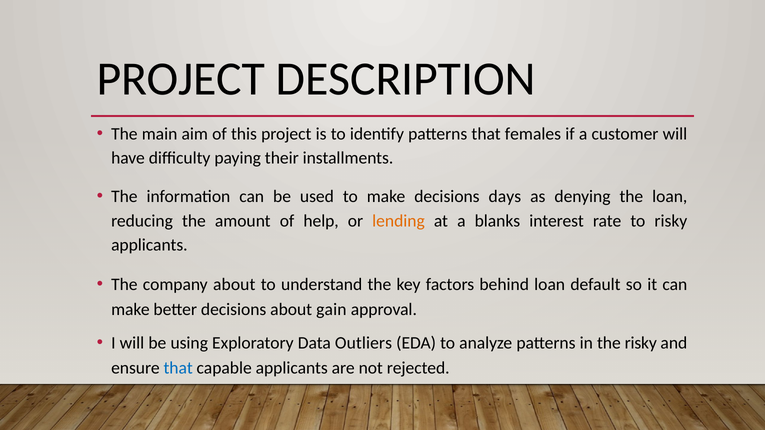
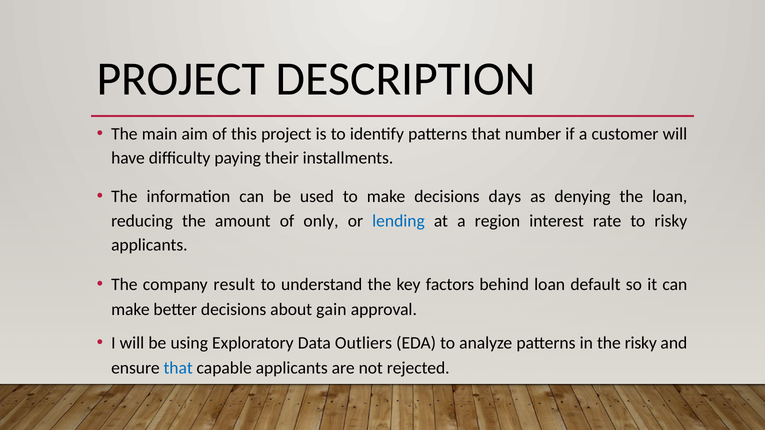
females: females -> number (533, 134)
help: help -> only (321, 221)
lending colour: orange -> blue (399, 221)
blanks: blanks -> region (497, 221)
company about: about -> result (234, 285)
